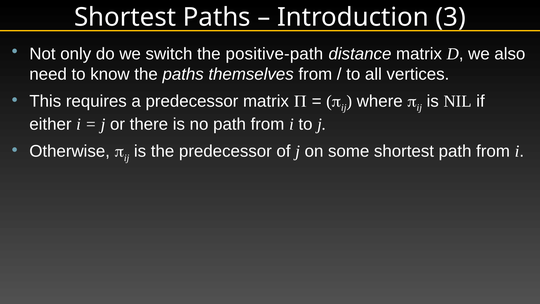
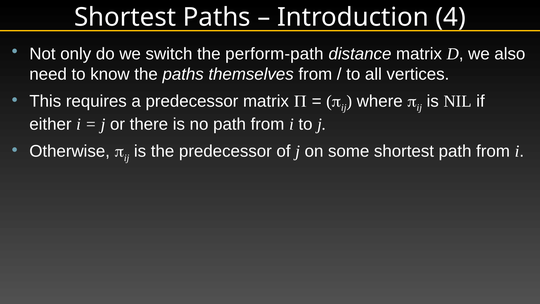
3: 3 -> 4 (451, 17)
positive-path: positive-path -> perform-path (274, 54)
